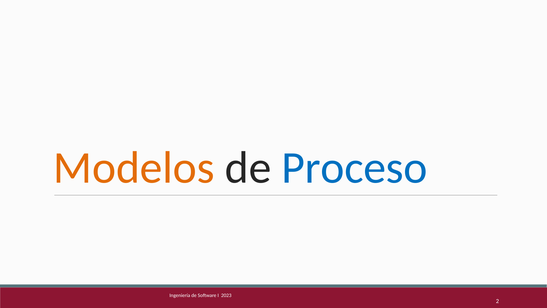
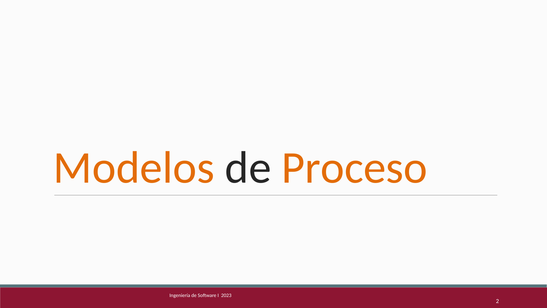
Proceso colour: blue -> orange (355, 168)
